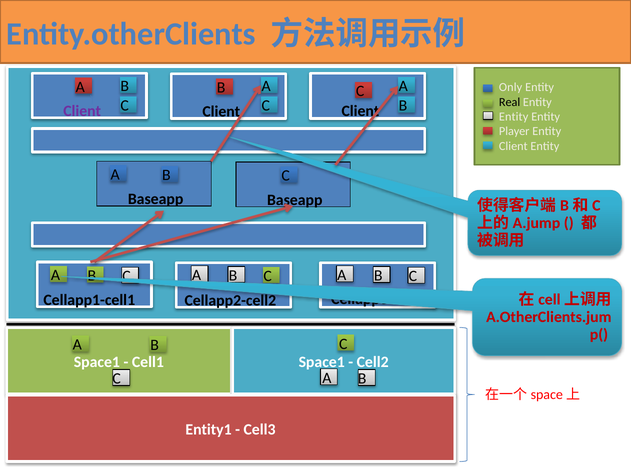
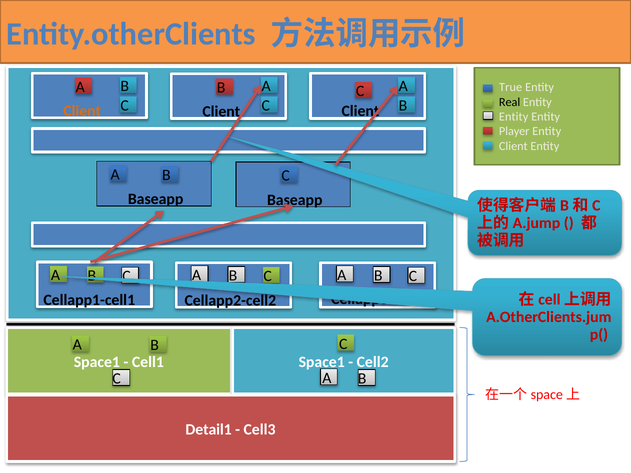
Only: Only -> True (511, 87)
Client colour: purple -> orange (82, 111)
Entity1: Entity1 -> Detail1 (209, 430)
